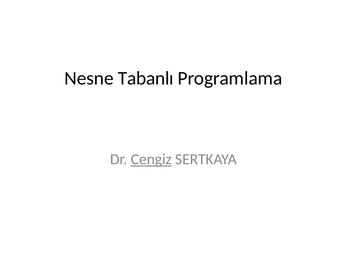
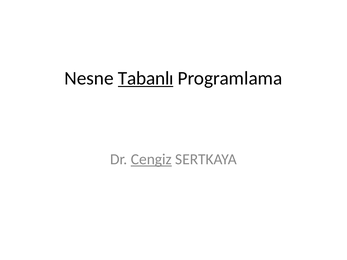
Tabanlı underline: none -> present (146, 78)
